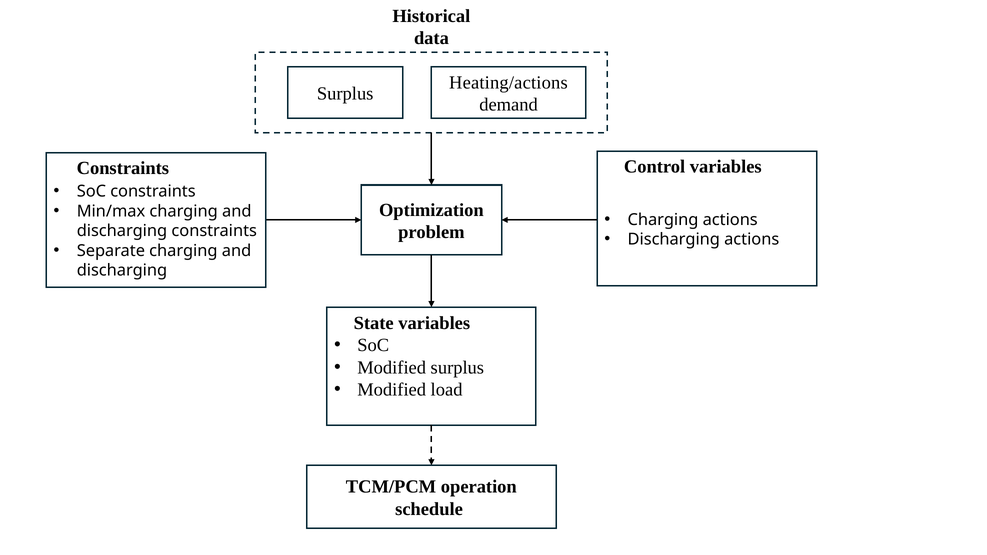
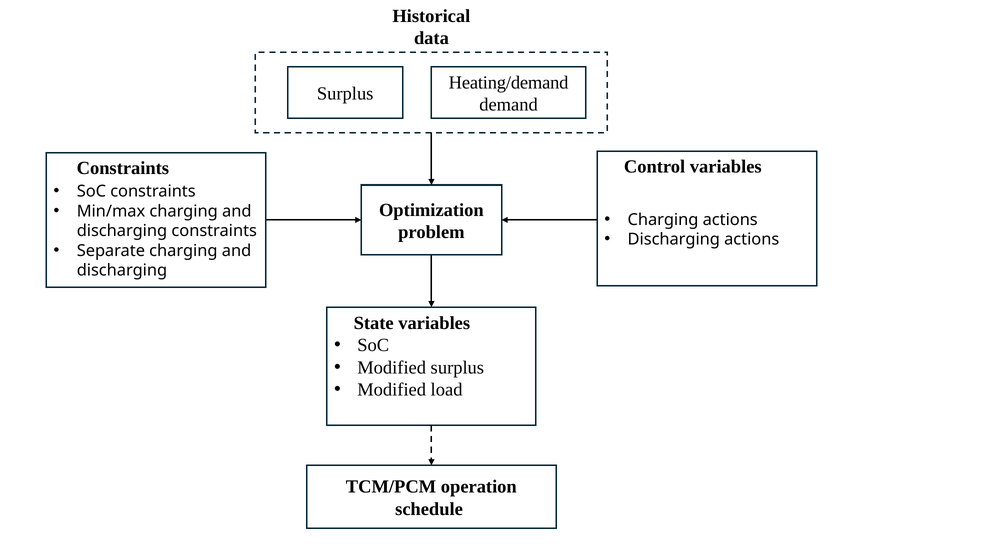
Heating/actions: Heating/actions -> Heating/demand (509, 83)
